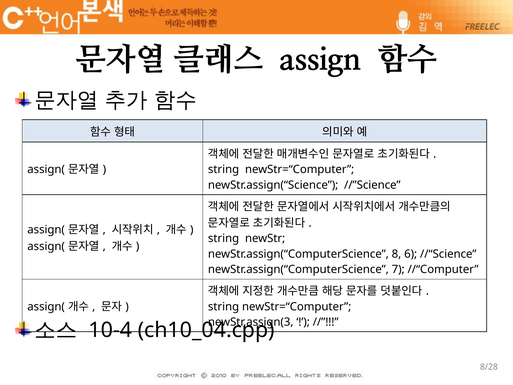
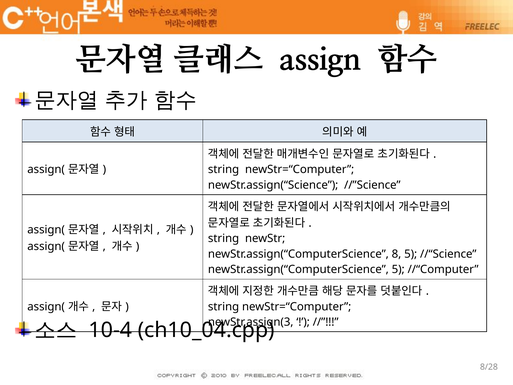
8 6: 6 -> 5 (411, 254)
newStr.assign(“ComputerScience 7: 7 -> 5 (398, 269)
